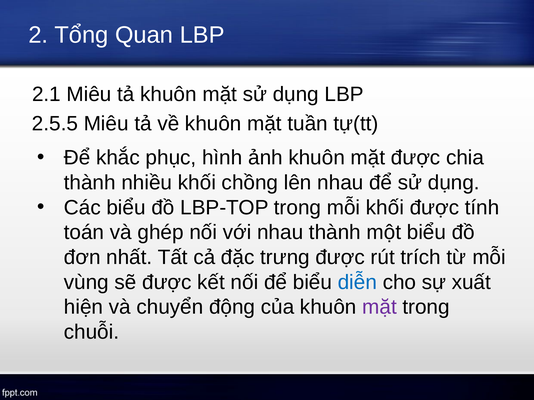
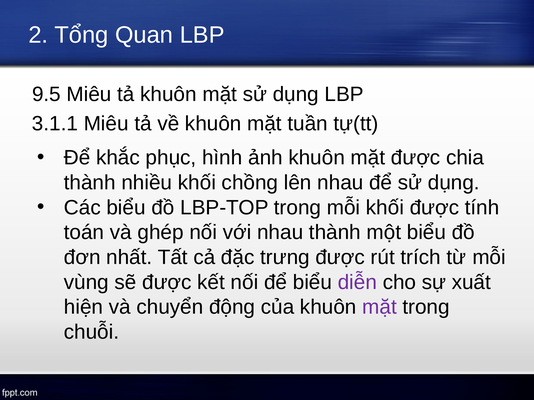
2.1: 2.1 -> 9.5 (46, 94)
2.5.5: 2.5.5 -> 3.1.1 (55, 124)
diễn colour: blue -> purple (357, 283)
